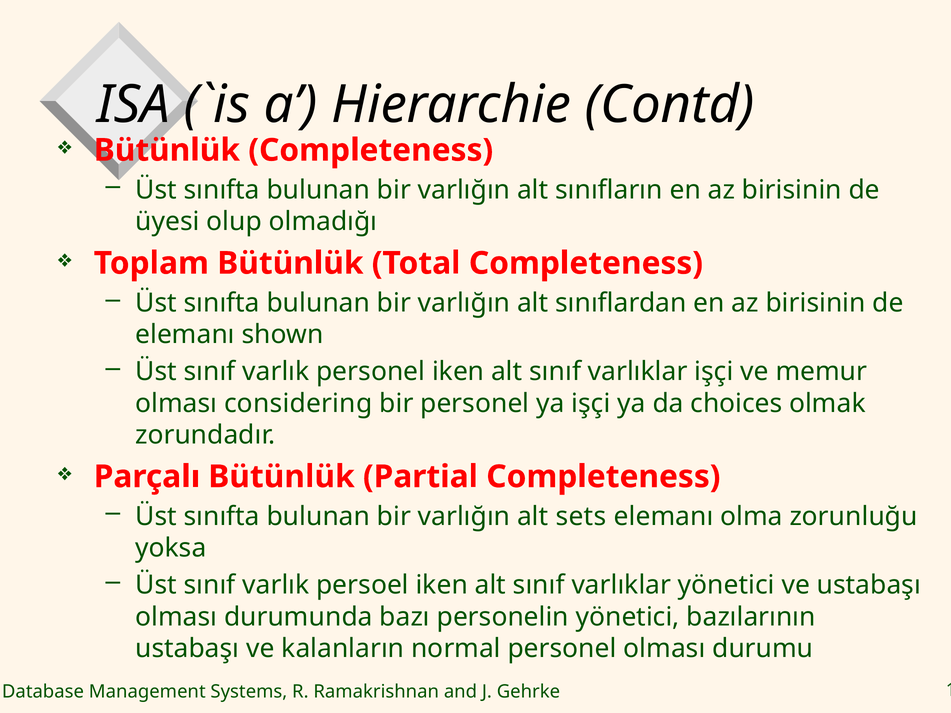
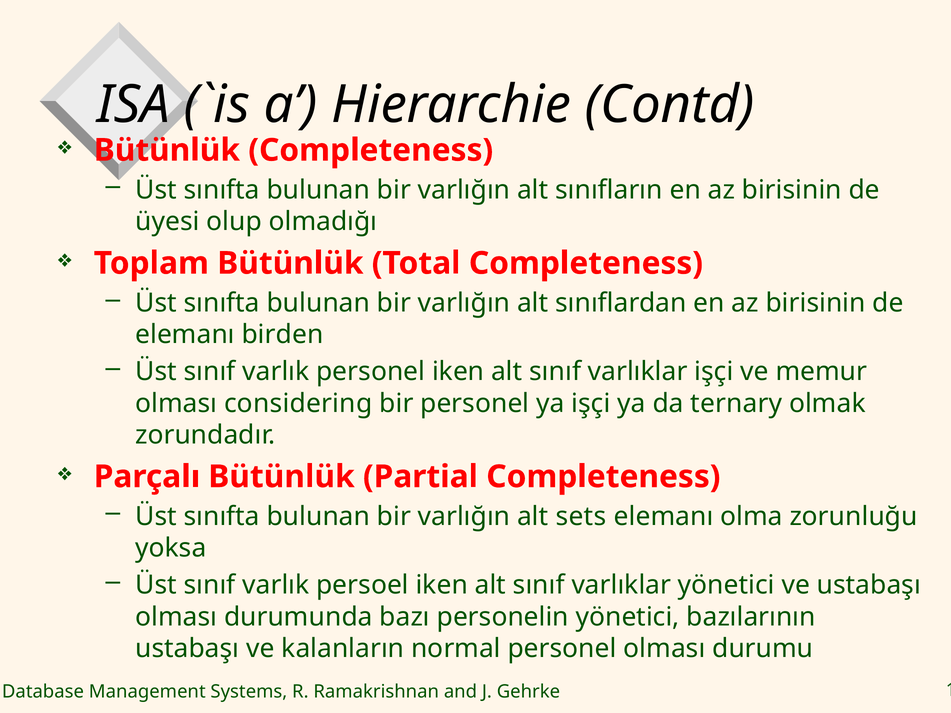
shown: shown -> birden (283, 335)
choices: choices -> ternary (736, 404)
